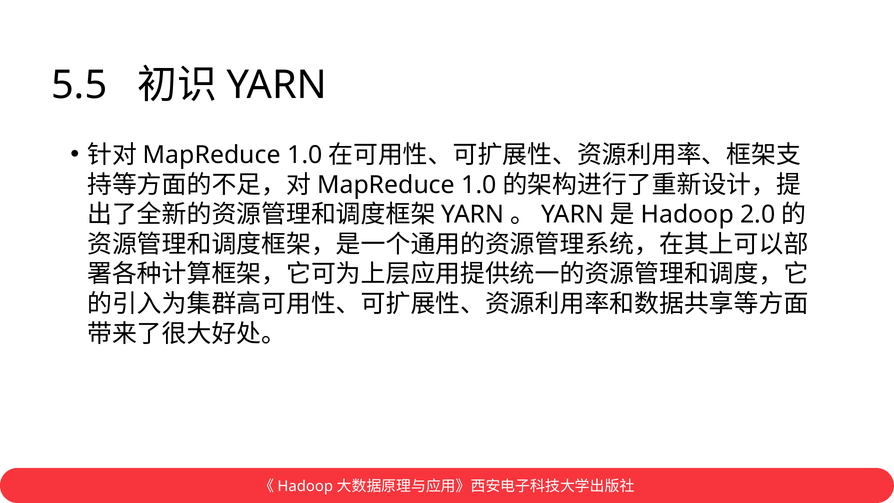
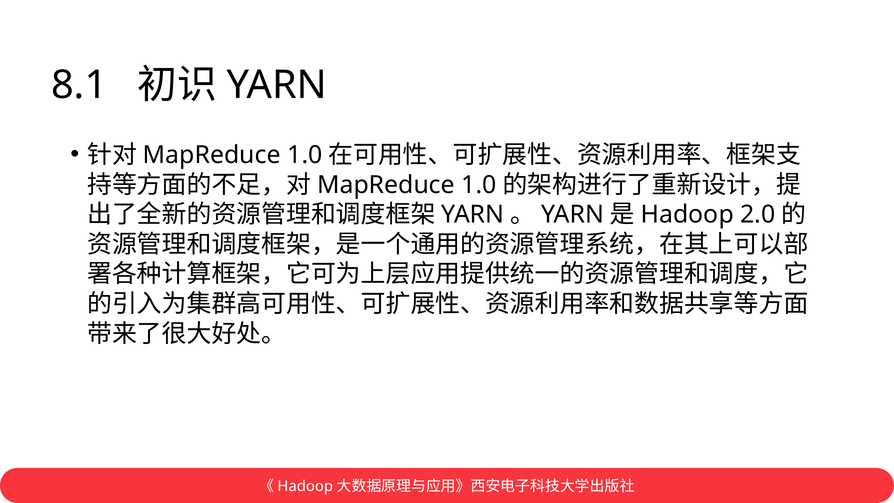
5.5: 5.5 -> 8.1 (79, 85)
